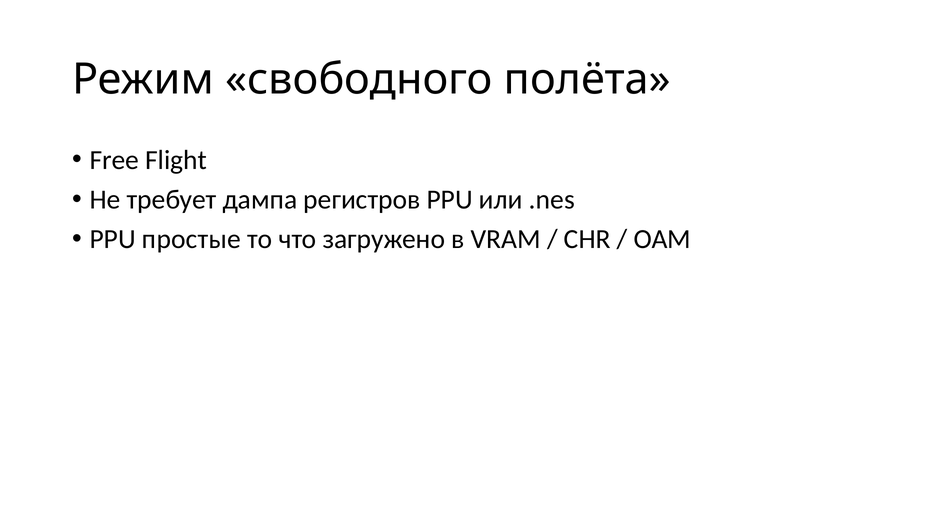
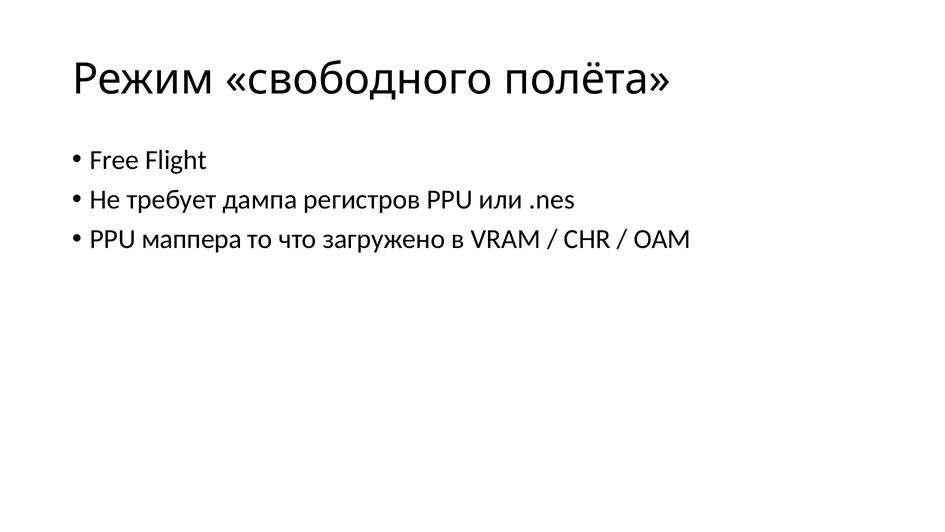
простые: простые -> маппера (192, 239)
